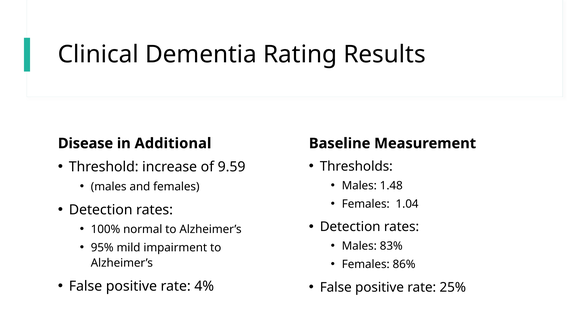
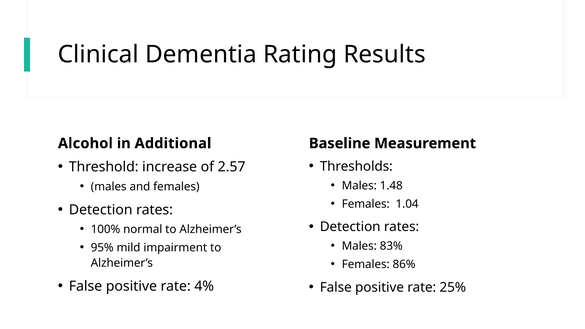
Disease: Disease -> Alcohol (85, 143)
9.59: 9.59 -> 2.57 (232, 167)
